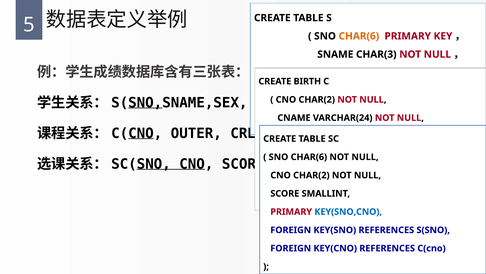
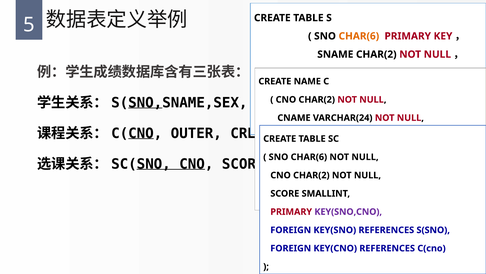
SNAME CHAR(3: CHAR(3 -> CHAR(2 (376, 54)
BIRTH: BIRTH -> NAME (307, 81)
KEY(SNO,CNO colour: blue -> purple (348, 211)
